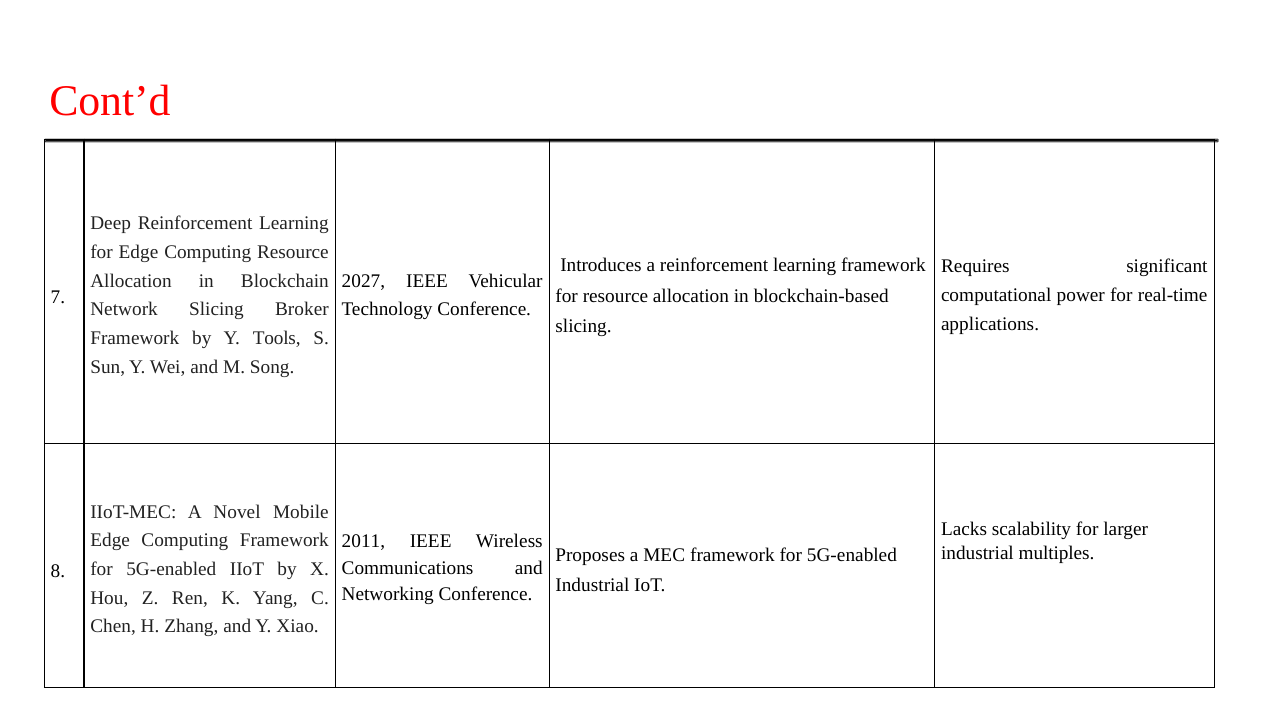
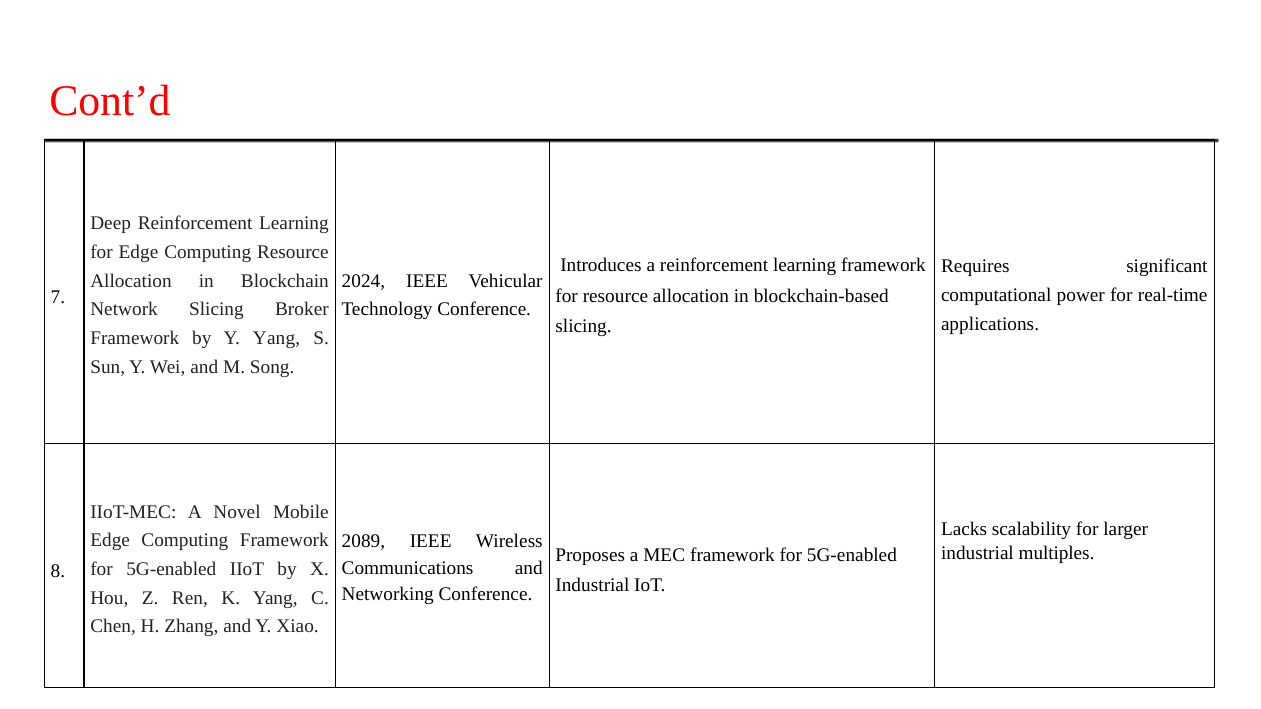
2027: 2027 -> 2024 (363, 281)
Y Tools: Tools -> Yang (277, 338)
2011: 2011 -> 2089 (363, 542)
